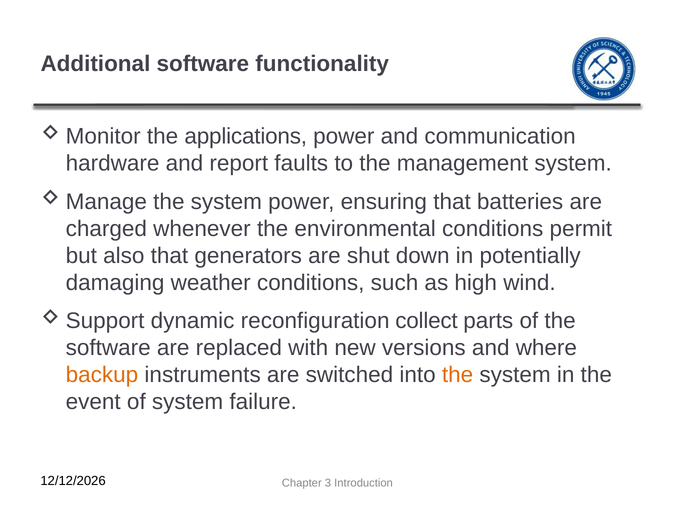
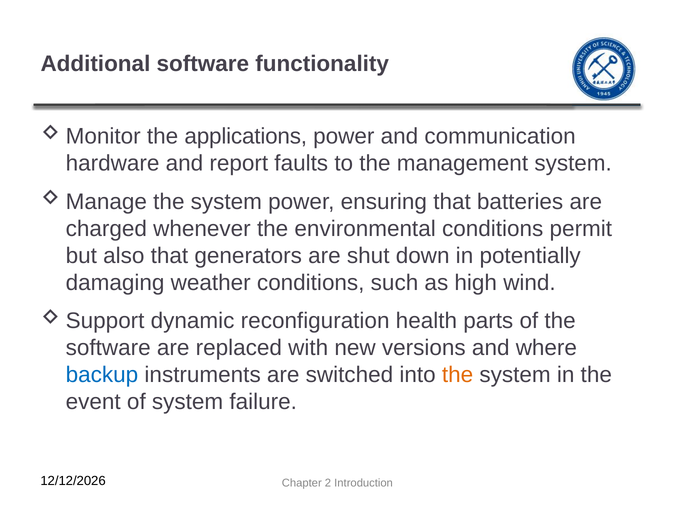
collect: collect -> health (426, 321)
backup colour: orange -> blue (102, 375)
3: 3 -> 2 (328, 483)
